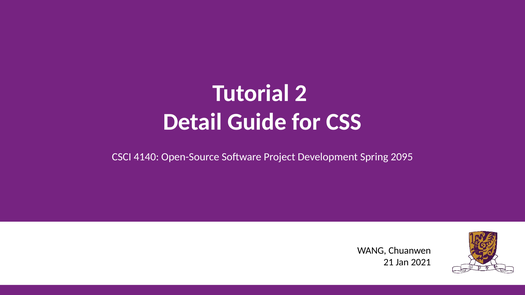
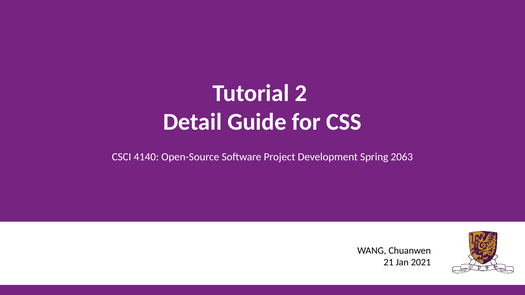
2095: 2095 -> 2063 (402, 157)
